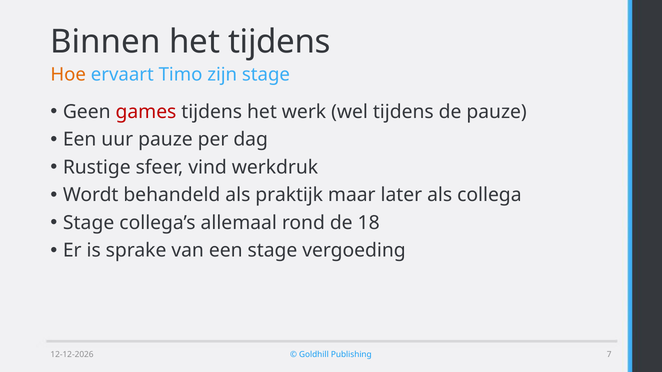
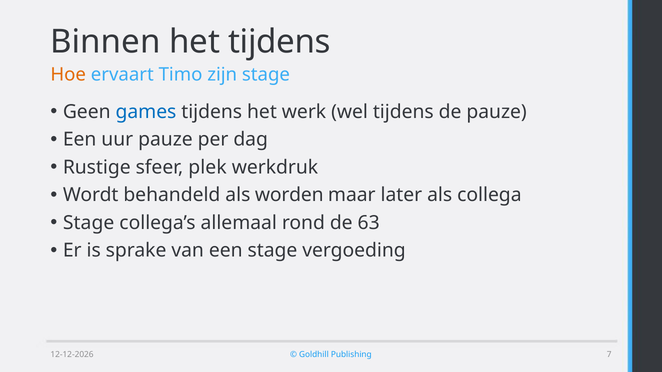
games colour: red -> blue (146, 112)
vind: vind -> plek (207, 167)
praktijk: praktijk -> worden (289, 195)
18: 18 -> 63 (369, 223)
